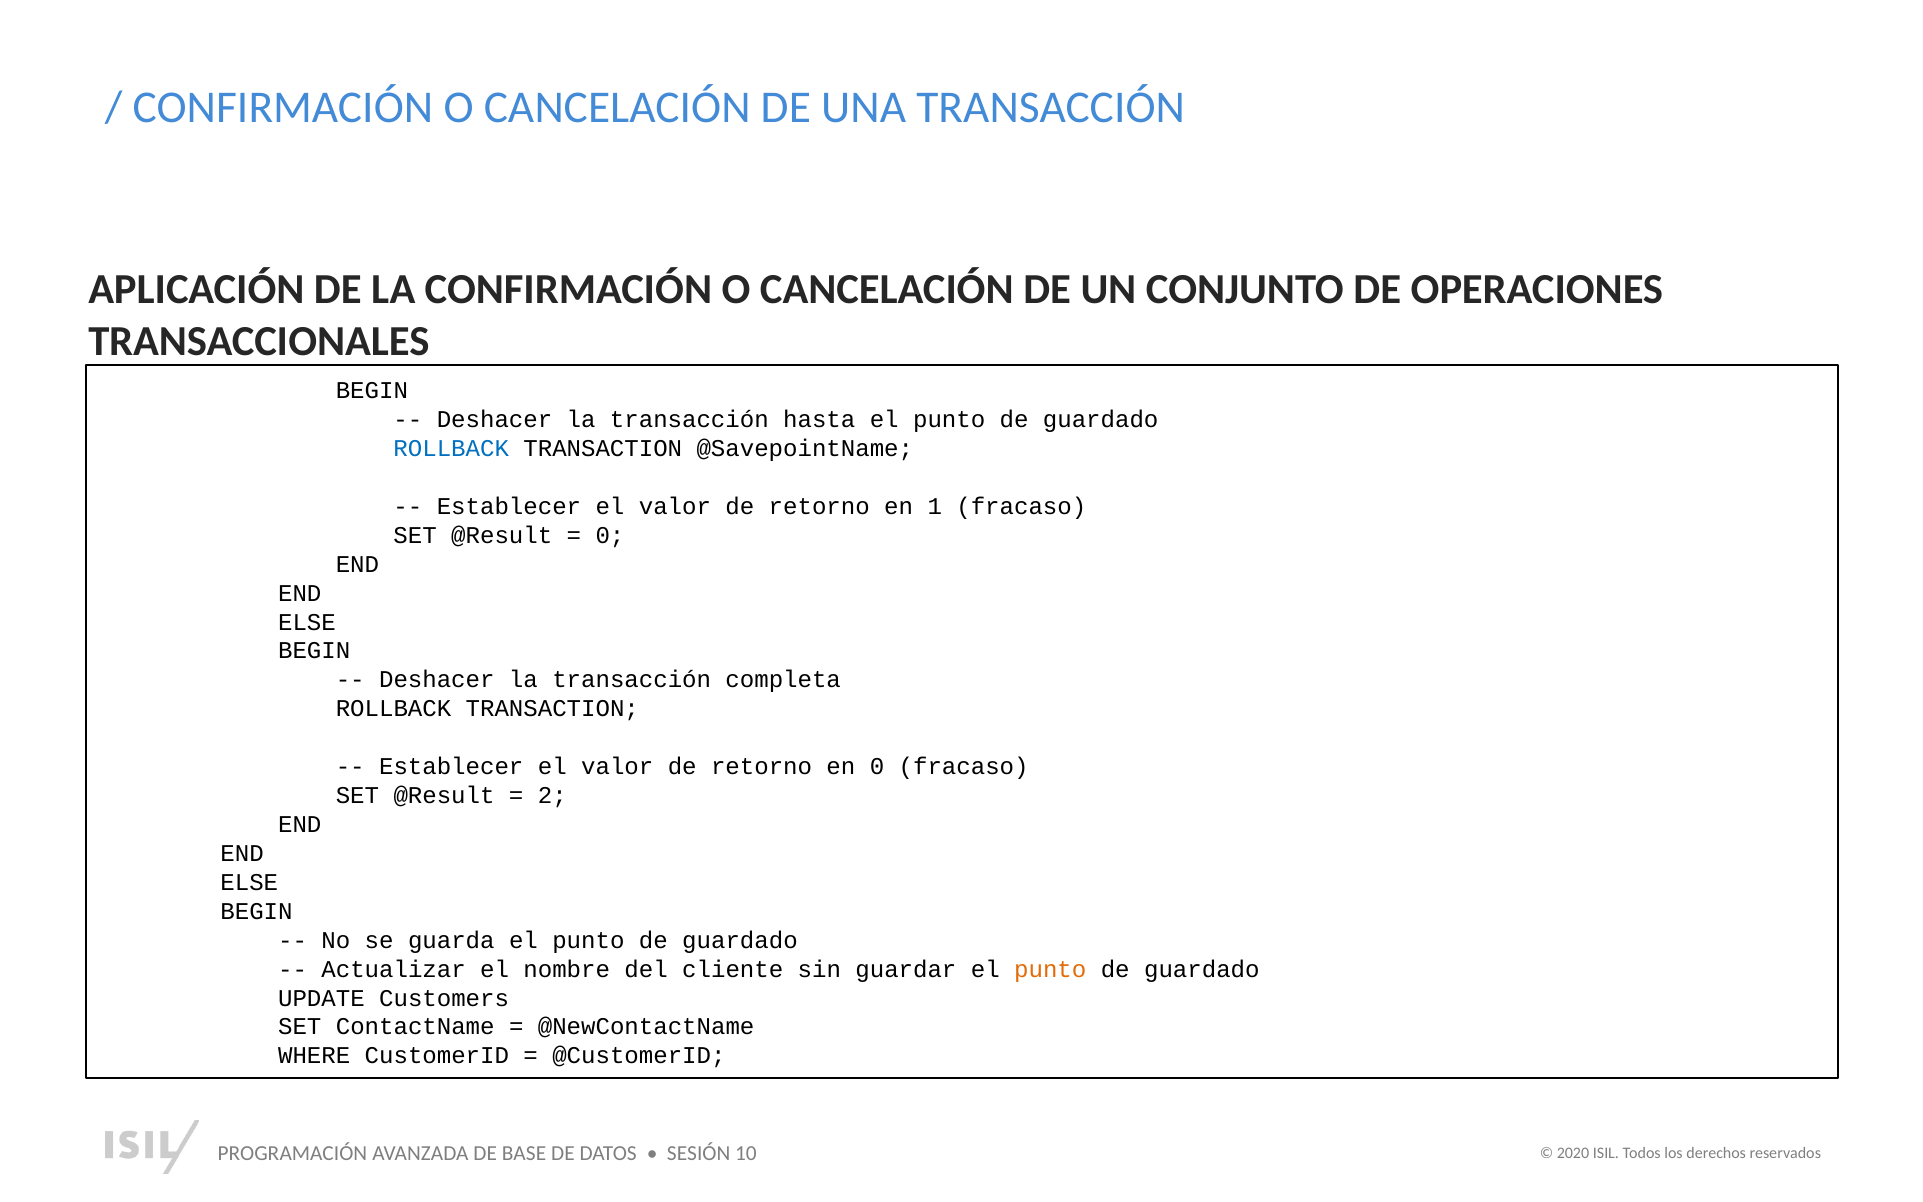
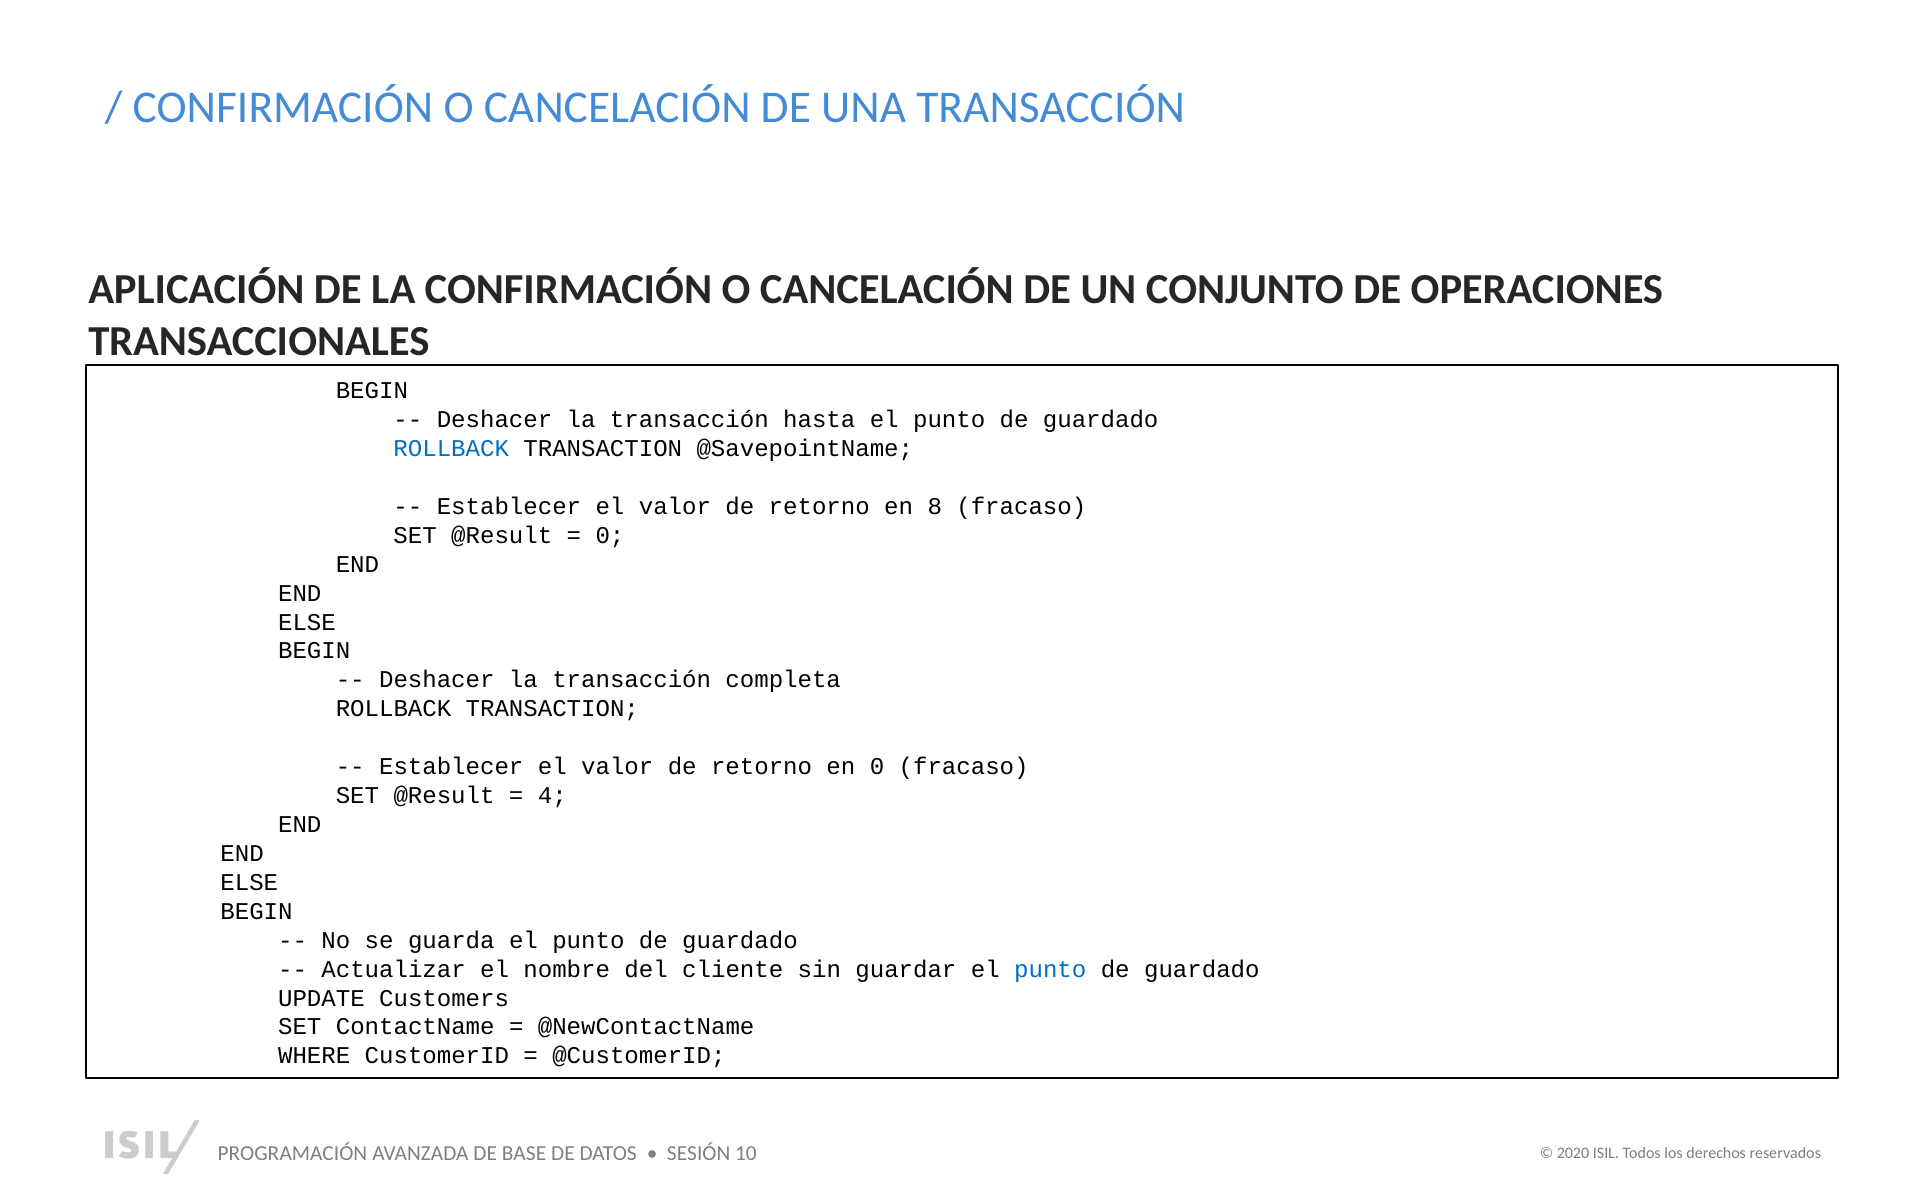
1: 1 -> 8 (935, 506)
2: 2 -> 4 (552, 796)
punto colour: orange -> blue (1050, 969)
